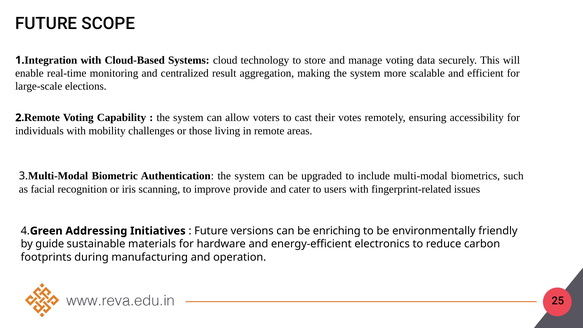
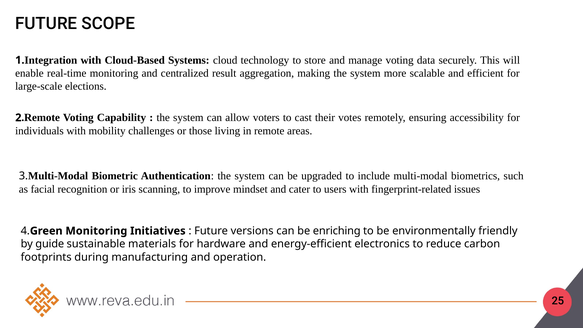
provide: provide -> mindset (250, 189)
Addressing: Addressing -> Monitoring (96, 231)
